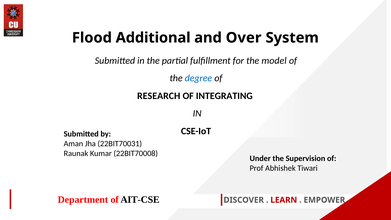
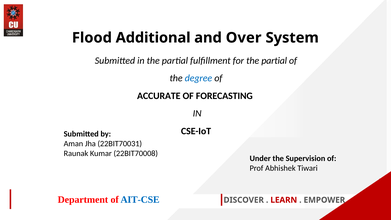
for the model: model -> partial (274, 61)
RESEARCH: RESEARCH -> ACCURATE (159, 96)
INTEGRATING: INTEGRATING -> FORECASTING (224, 96)
AIT-CSE colour: black -> blue (140, 200)
